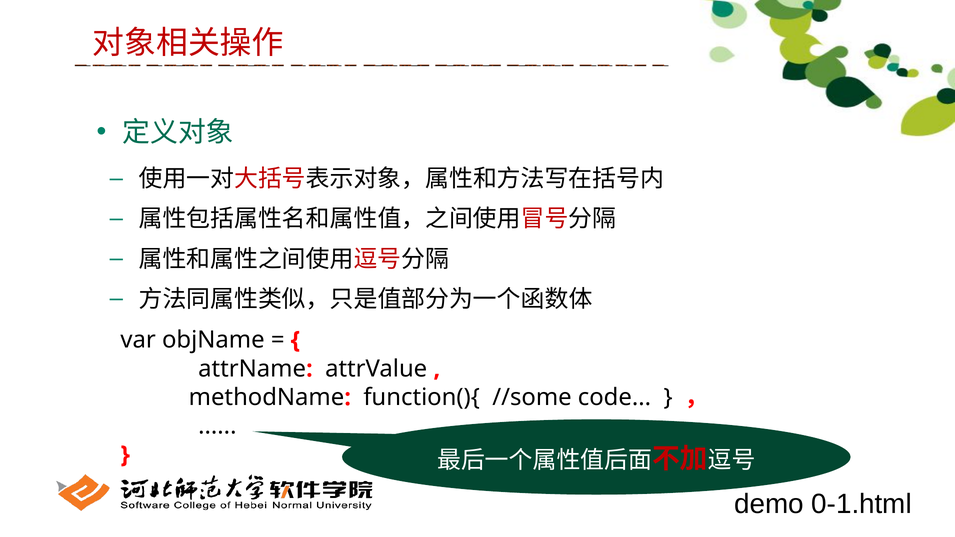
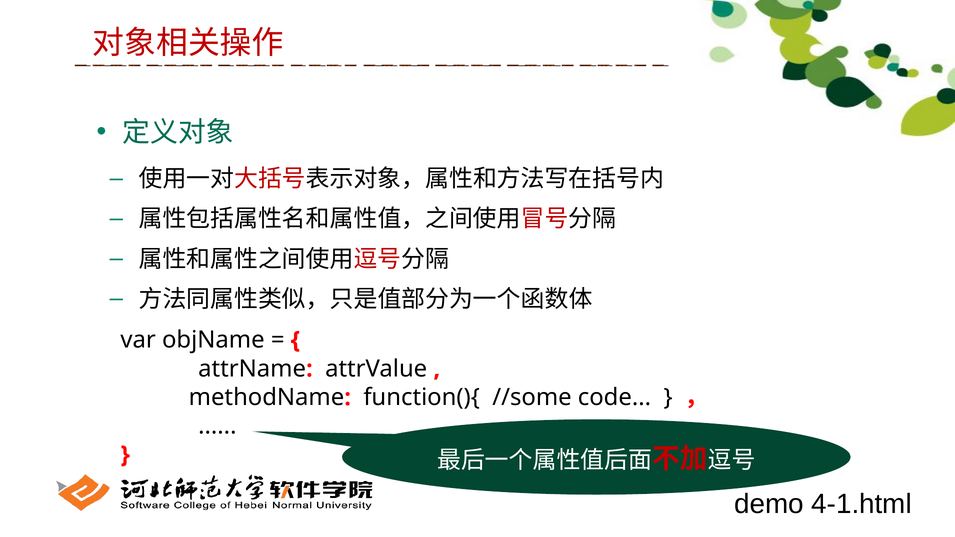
0-1.html: 0-1.html -> 4-1.html (862, 504)
